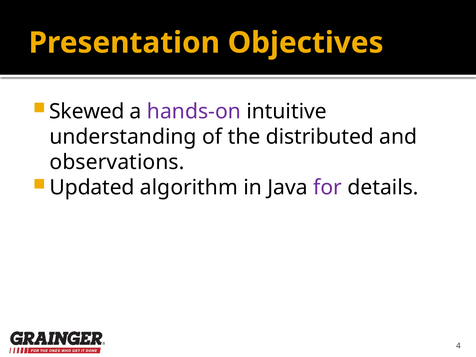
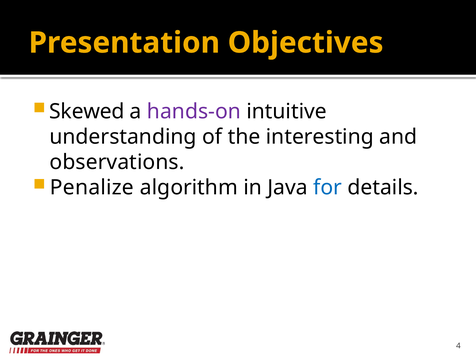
distributed: distributed -> interesting (320, 137)
Updated: Updated -> Penalize (92, 188)
for colour: purple -> blue (328, 188)
